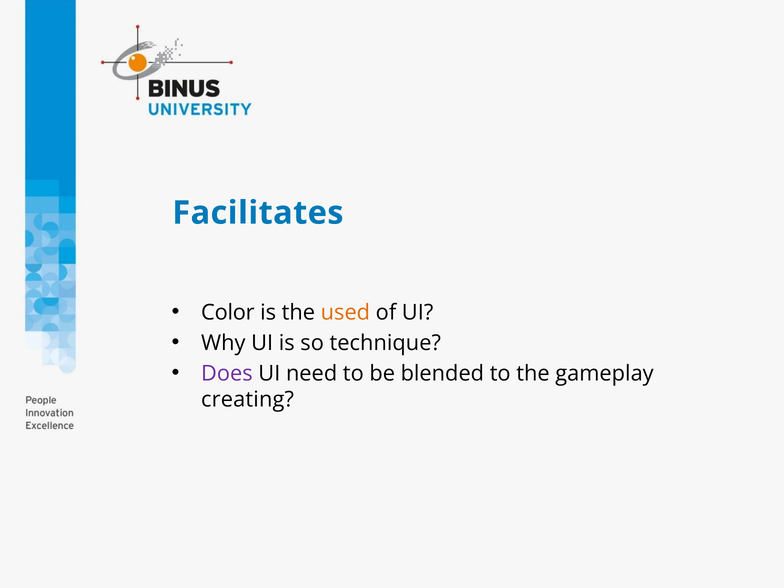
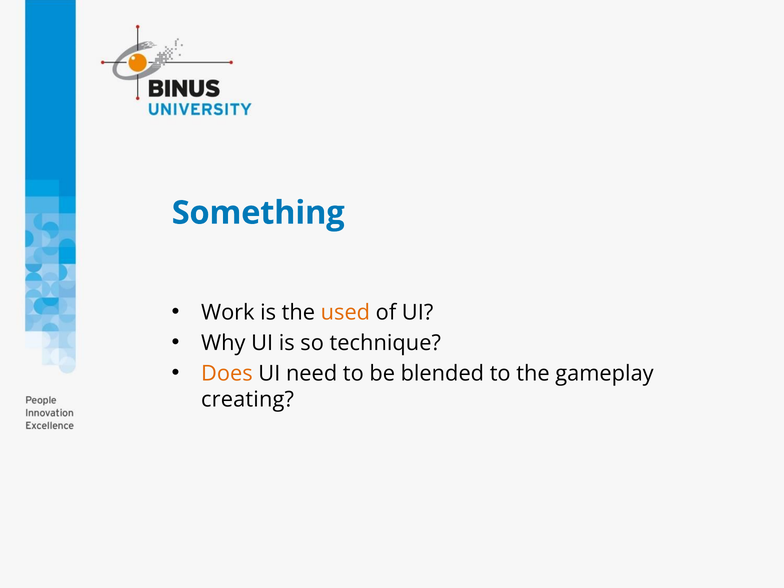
Facilitates: Facilitates -> Something (258, 213)
Color: Color -> Work (228, 313)
Does colour: purple -> orange (227, 374)
